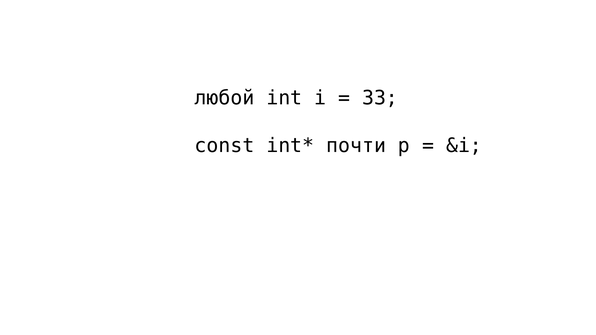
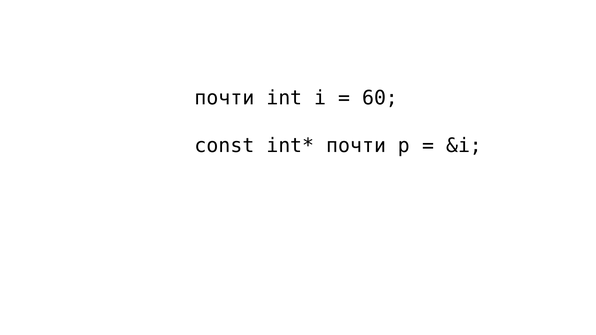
любой: любой -> почти (225, 98)
33: 33 -> 60 (380, 98)
